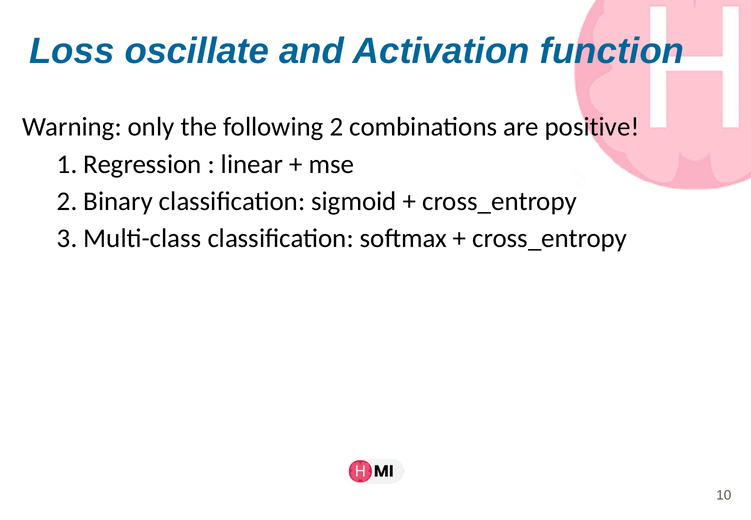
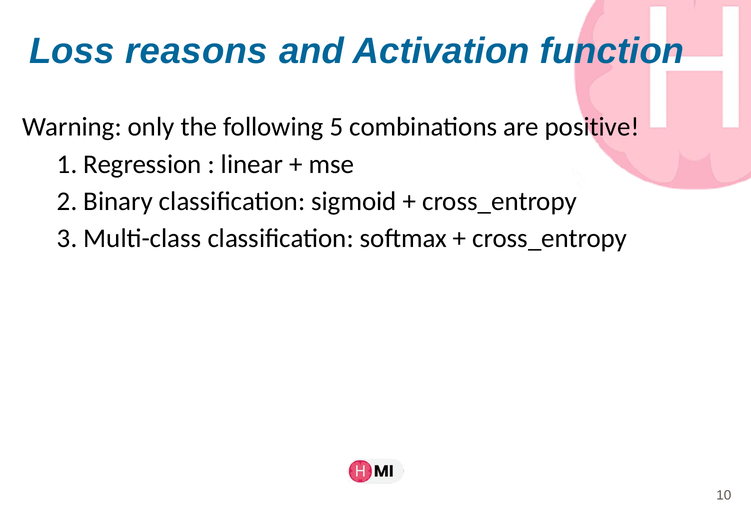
oscillate: oscillate -> reasons (197, 51)
following 2: 2 -> 5 (336, 127)
